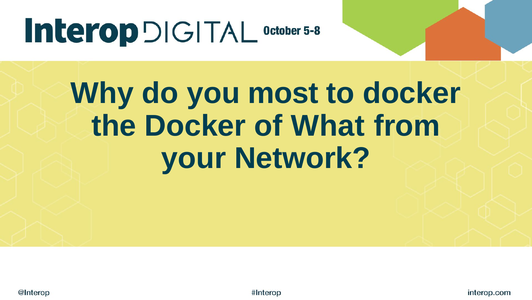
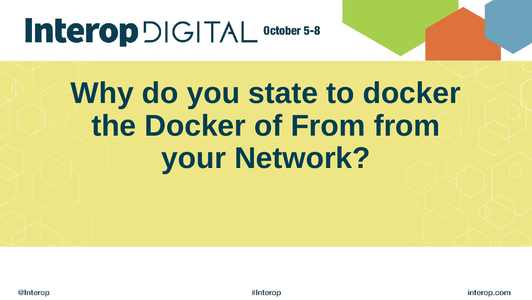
most: most -> state (283, 93)
of What: What -> From (328, 126)
